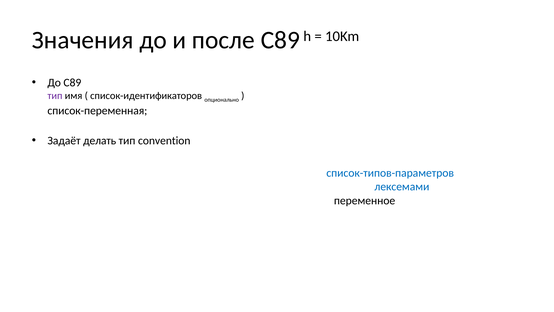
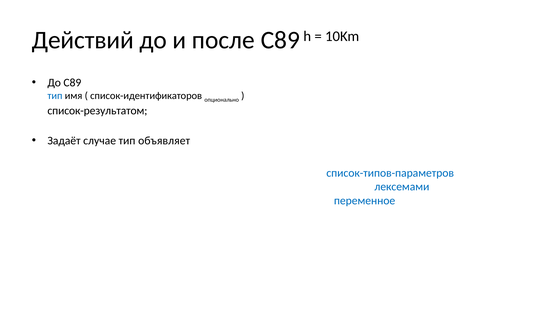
Значения: Значения -> Действий (83, 40)
тип colour: purple -> blue (55, 96)
список-переменная: список-переменная -> список-результатом (97, 111)
делать: делать -> случае (100, 141)
convention: convention -> объявляет (164, 141)
переменное colour: black -> blue (365, 200)
